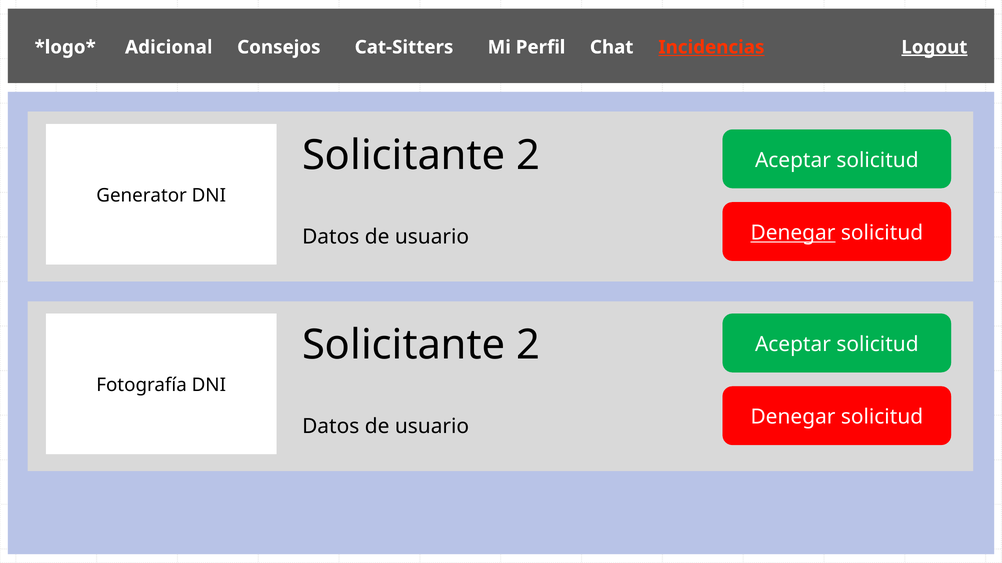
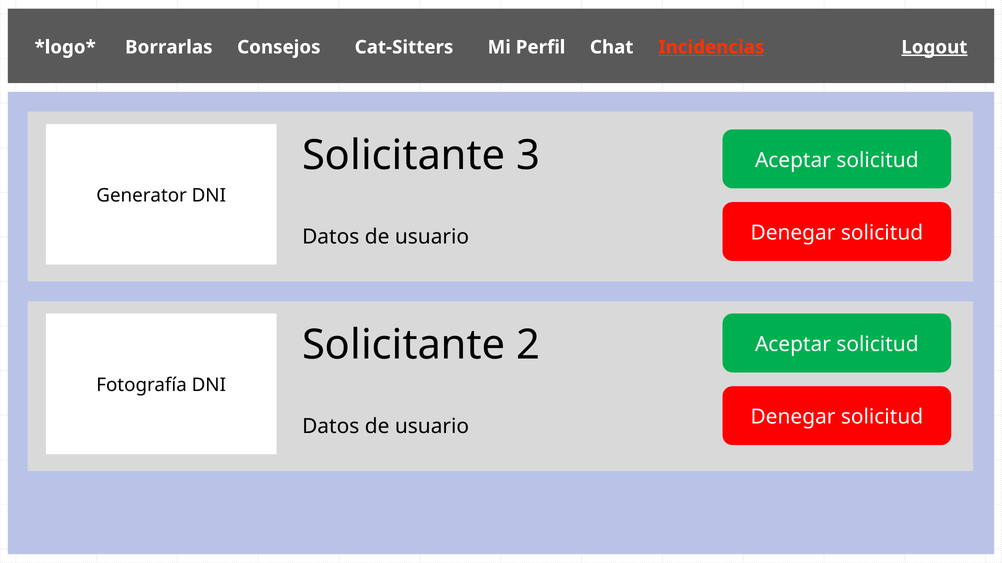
Adicional: Adicional -> Borrarlas (169, 47)
2: 2 -> 3 (528, 156)
Denegar underline: present -> none (793, 233)
